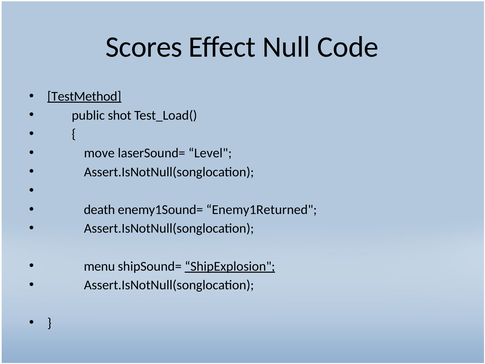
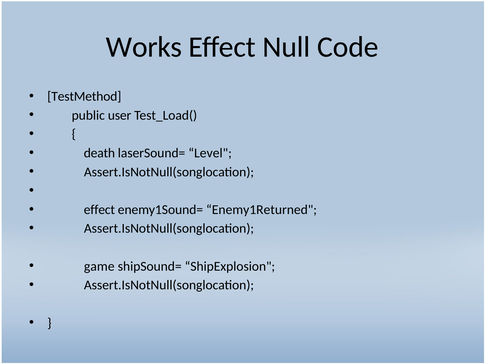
Scores: Scores -> Works (144, 47)
TestMethod underline: present -> none (84, 96)
shot: shot -> user (120, 115)
move: move -> death (99, 153)
death: death -> effect (99, 210)
menu: menu -> game (99, 266)
ShipExplosion underline: present -> none (230, 266)
